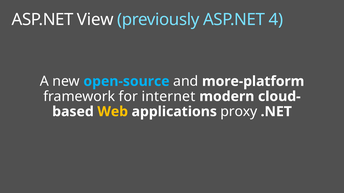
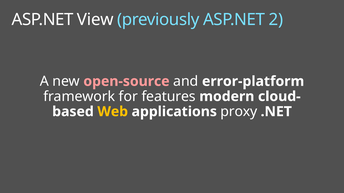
4: 4 -> 2 (276, 20)
open-source colour: light blue -> pink (126, 81)
more-platform: more-platform -> error-platform (253, 81)
internet: internet -> features (169, 97)
